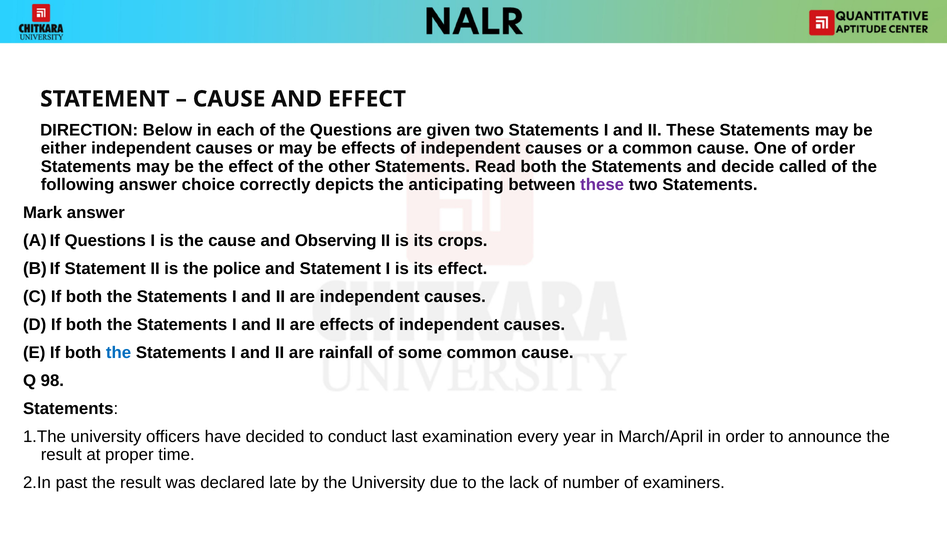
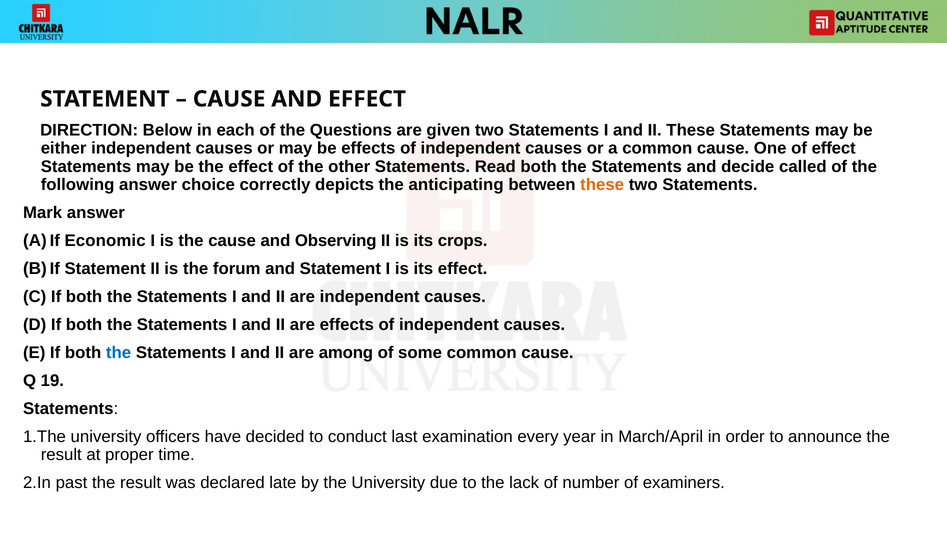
of order: order -> effect (834, 148)
these colour: purple -> orange (602, 184)
Questions: Questions -> Economic (105, 240)
police: police -> forum (237, 268)
rainfall: rainfall -> among (346, 352)
98: 98 -> 19 (52, 380)
